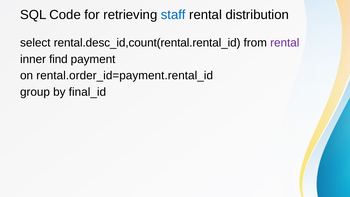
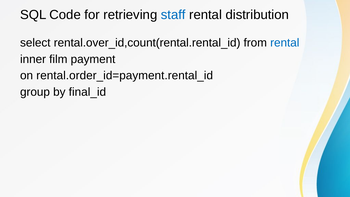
rental.desc_id,count(rental.rental_id: rental.desc_id,count(rental.rental_id -> rental.over_id,count(rental.rental_id (147, 43)
rental colour: purple -> blue (285, 43)
find: find -> film (58, 59)
